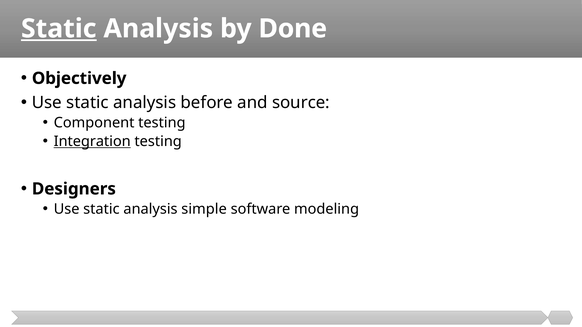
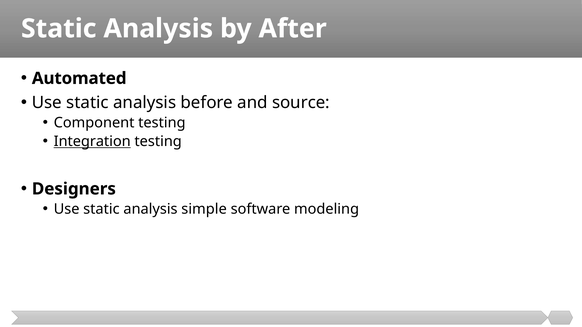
Static underline: present -> none (59, 29)
Done: Done -> After (293, 29)
Objectively: Objectively -> Automated (79, 78)
